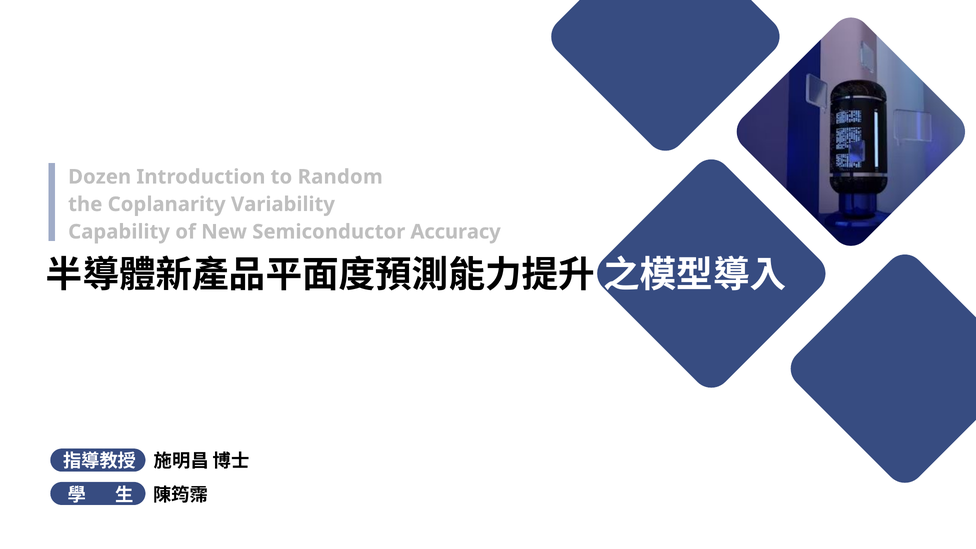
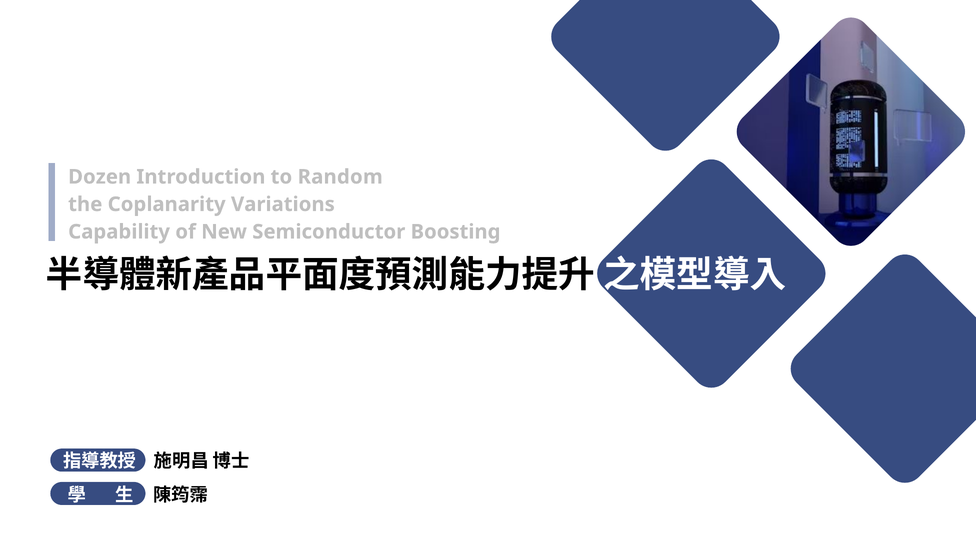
Variability: Variability -> Variations (283, 204)
Accuracy: Accuracy -> Boosting (456, 232)
